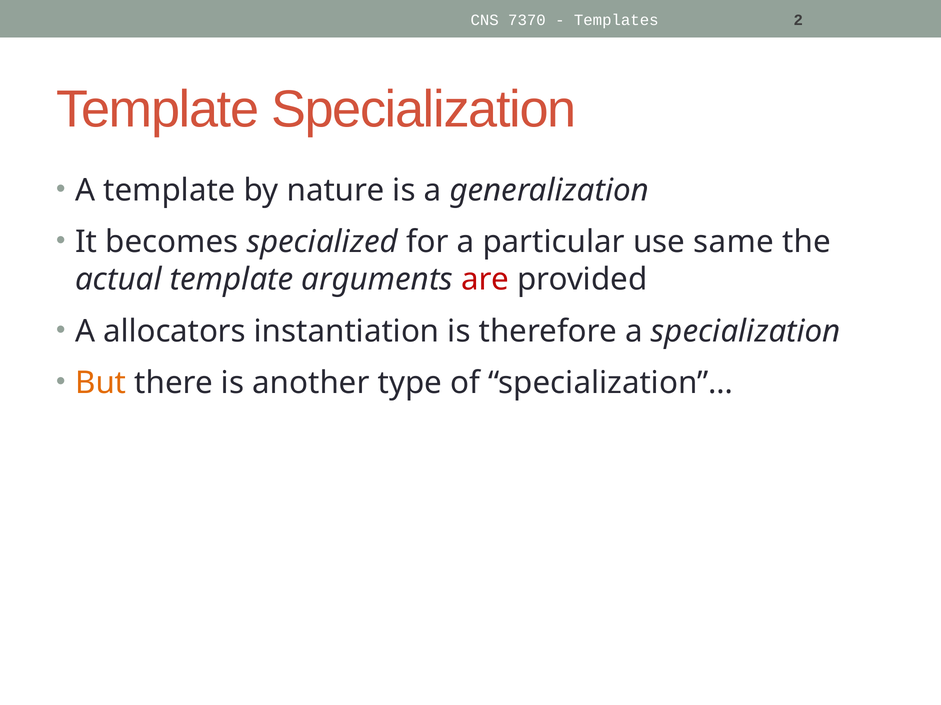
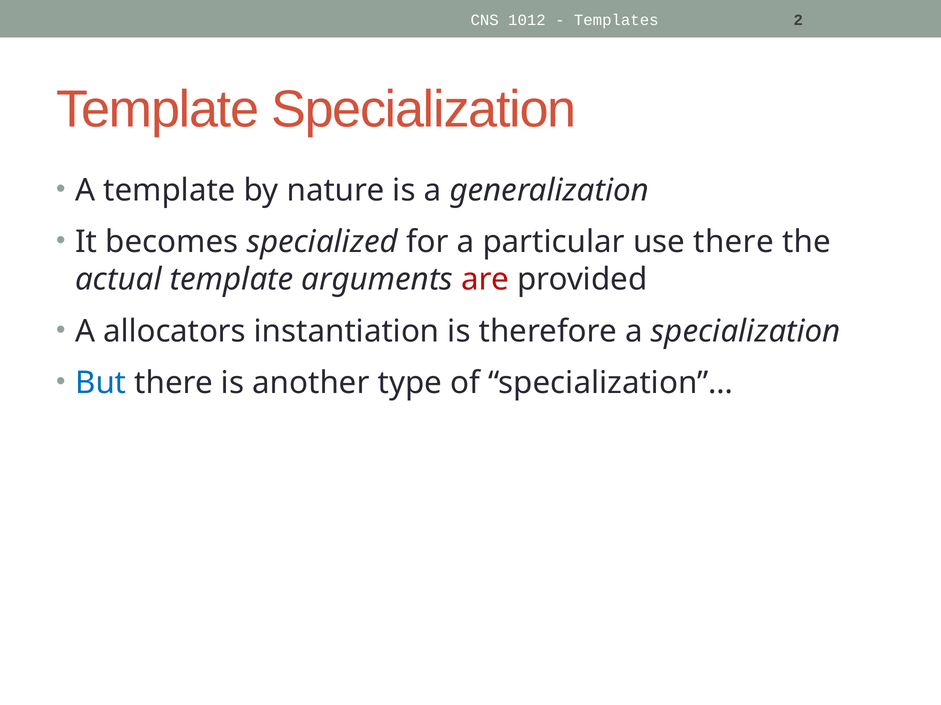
7370: 7370 -> 1012 (527, 20)
use same: same -> there (734, 242)
But colour: orange -> blue (101, 383)
